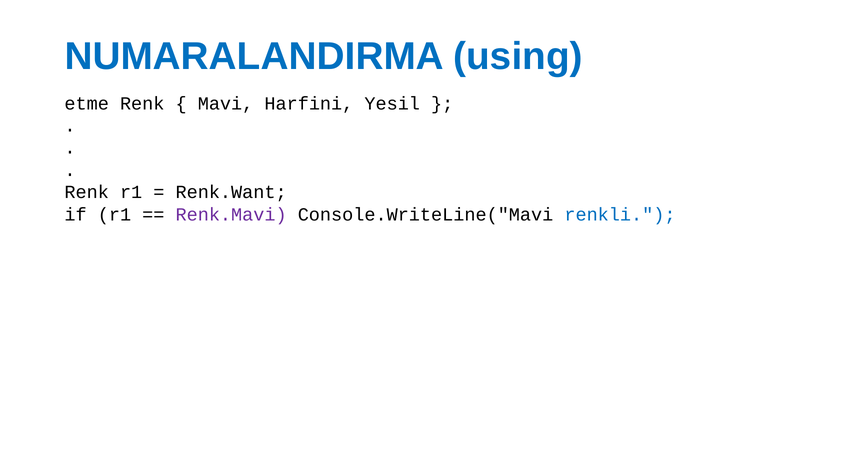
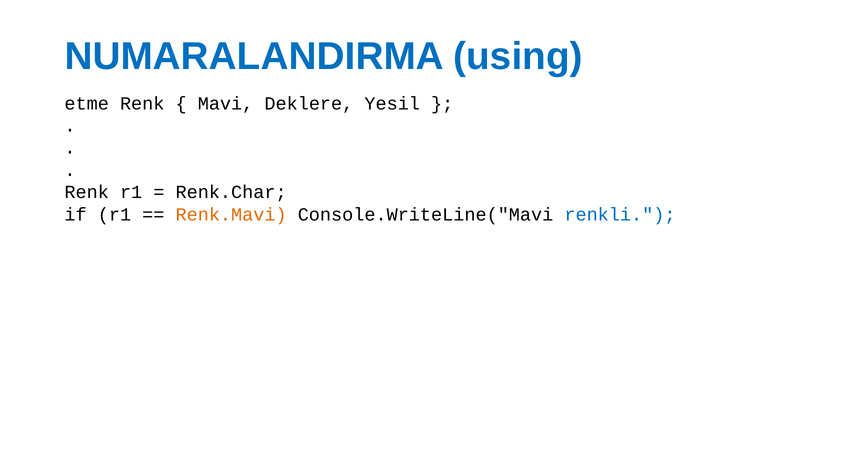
Harfini: Harfini -> Deklere (309, 104)
Renk.Want: Renk.Want -> Renk.Char (231, 192)
Renk.Mavi colour: purple -> orange (231, 215)
